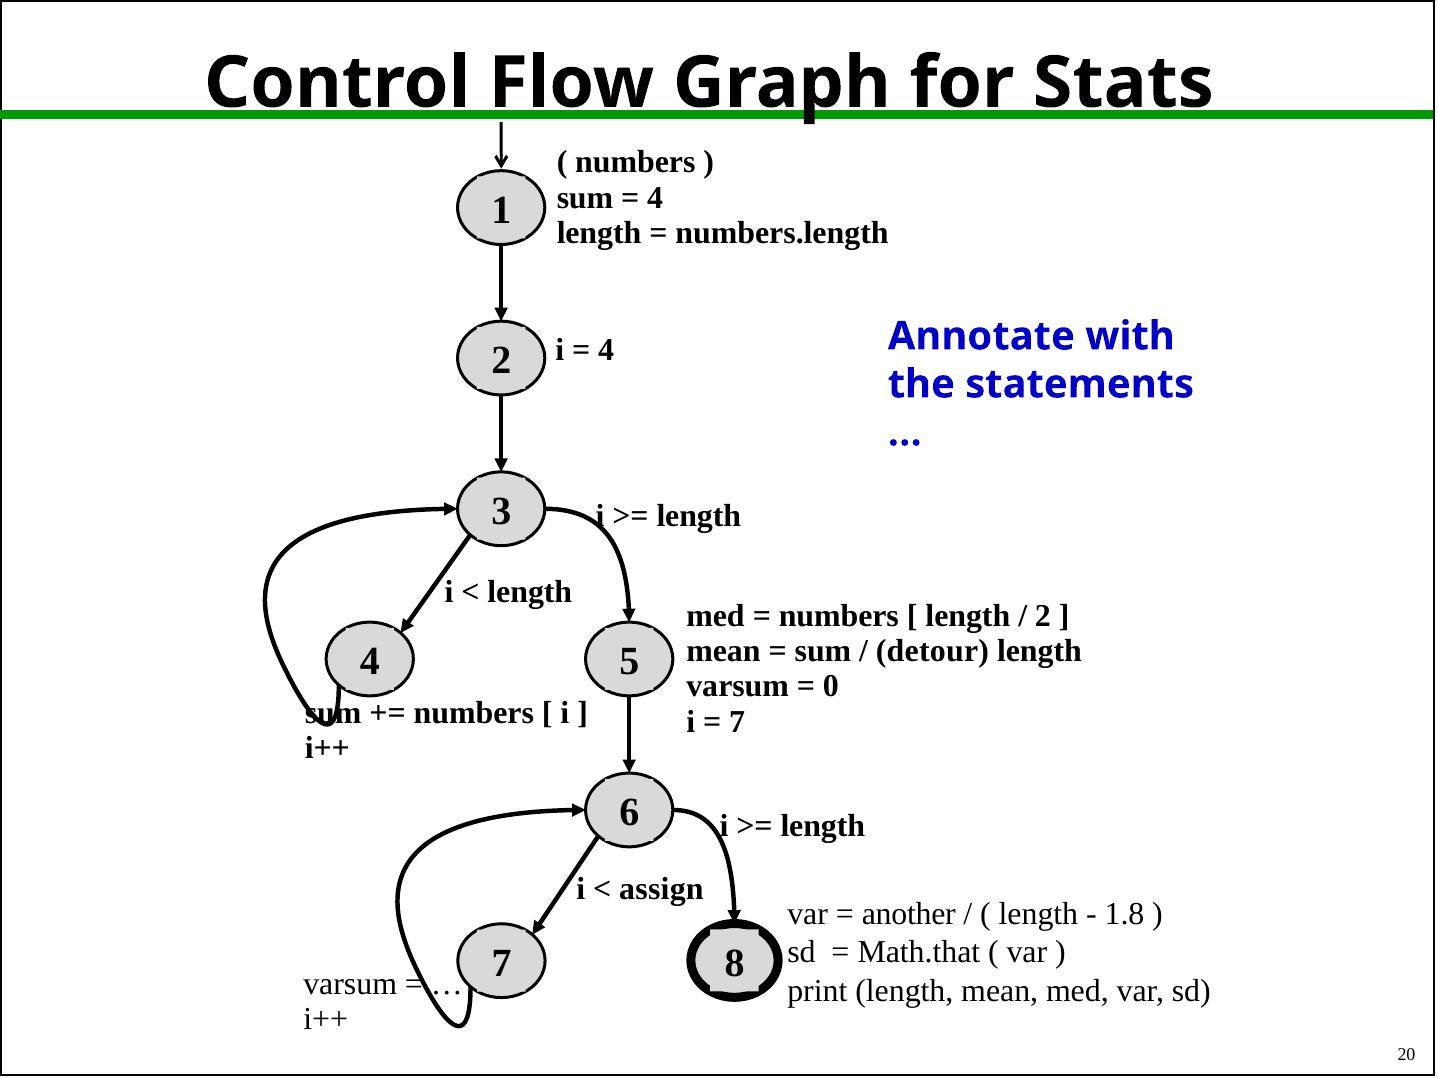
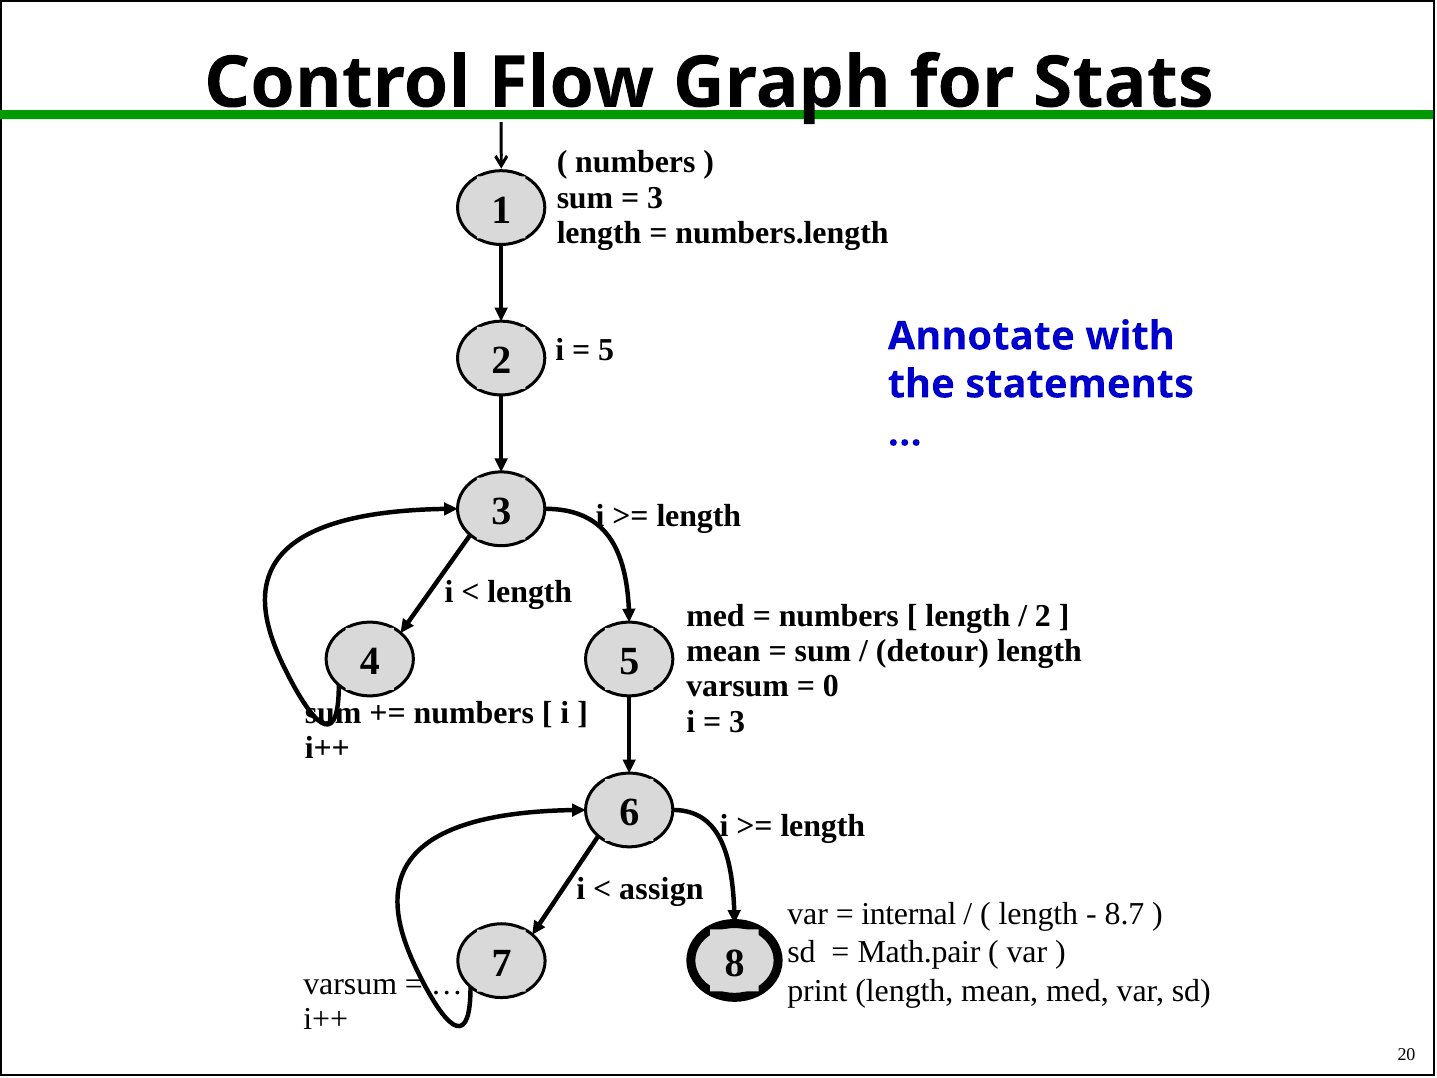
4: 4 -> 3 (655, 197)
4: 4 -> 5 (606, 350)
7: 7 -> 3 (737, 721)
another: another -> internal (909, 914)
1.8: 1.8 -> 8.7 (1125, 914)
Math.that: Math.that -> Math.pair (919, 952)
